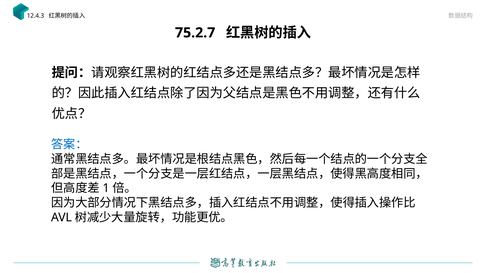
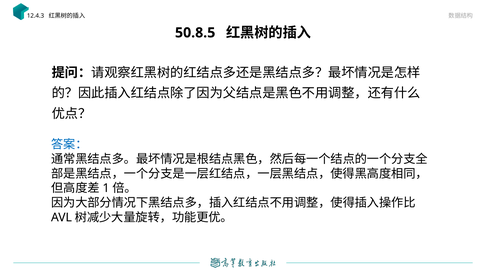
75.2.7: 75.2.7 -> 50.8.5 (195, 33)
